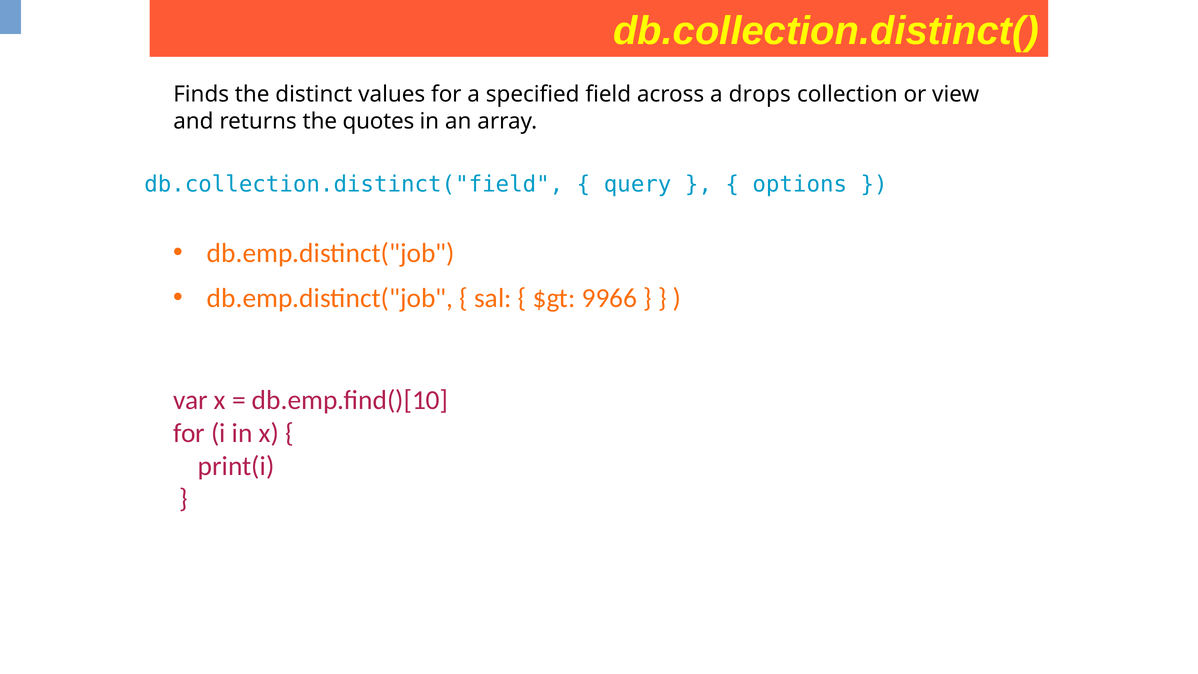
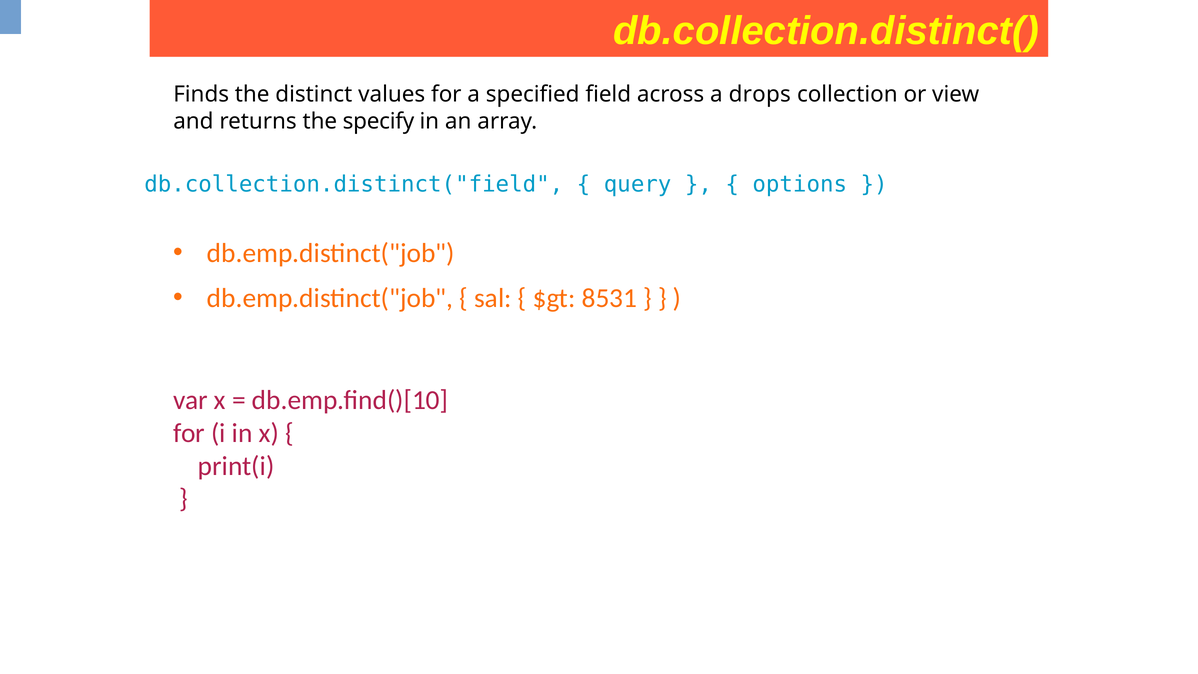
quotes: quotes -> specify (378, 121)
9966: 9966 -> 8531 (609, 298)
